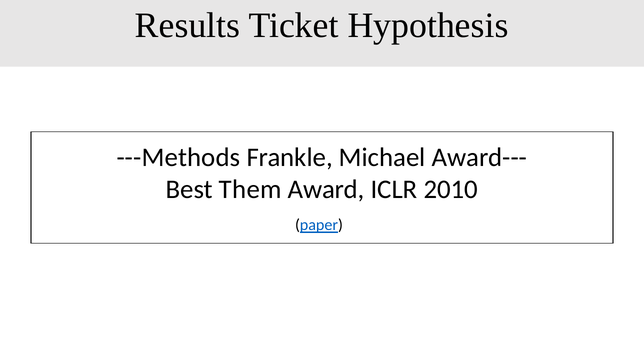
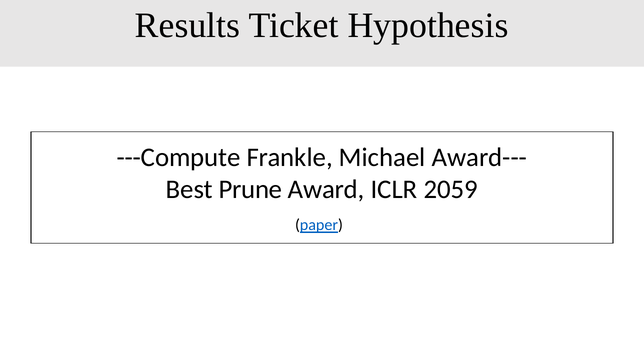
---Methods: ---Methods -> ---Compute (179, 157)
Them: Them -> Prune (250, 190)
2010: 2010 -> 2059 (451, 190)
